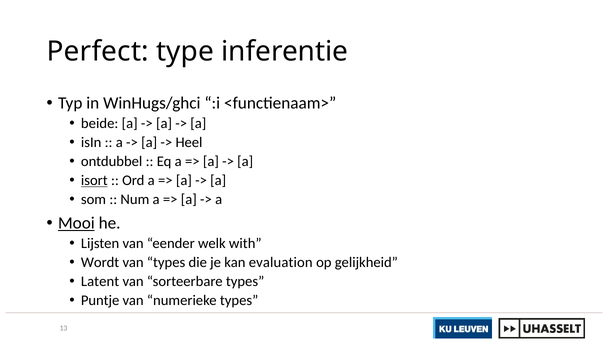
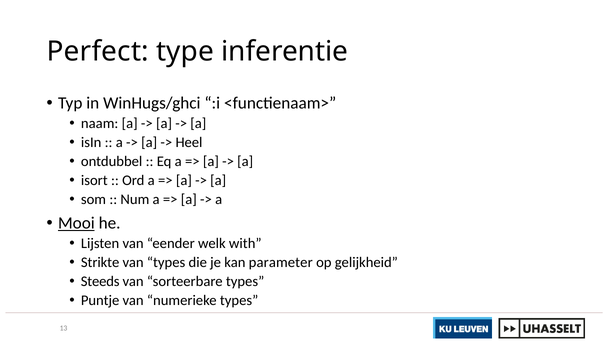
beide: beide -> naam (100, 123)
isort underline: present -> none (94, 180)
Wordt: Wordt -> Strikte (100, 262)
evaluation: evaluation -> parameter (281, 262)
Latent: Latent -> Steeds (100, 281)
